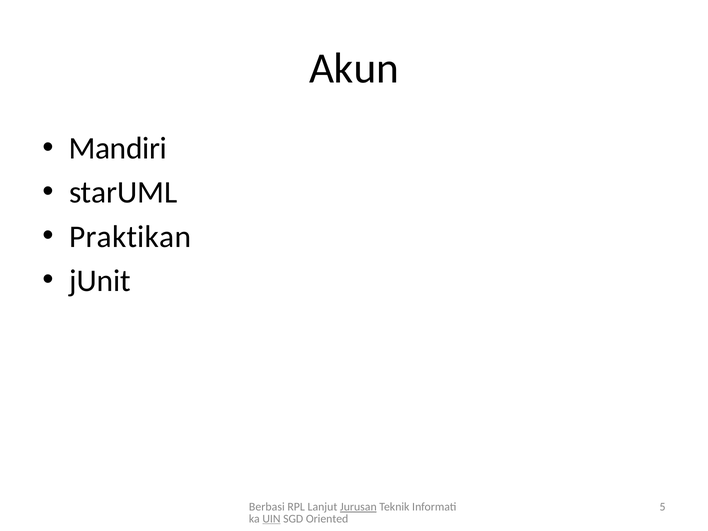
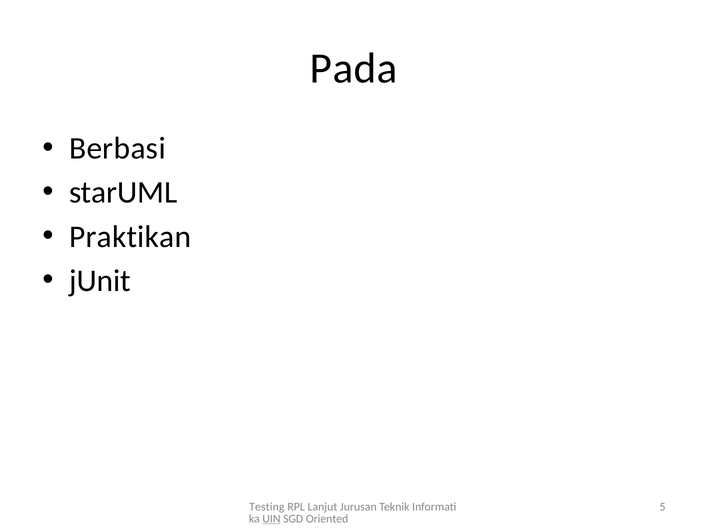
Akun: Akun -> Pada (354, 69)
Mandiri: Mandiri -> Berbasi (117, 149)
Berbasi: Berbasi -> Testing (267, 507)
Jurusan underline: present -> none (358, 507)
